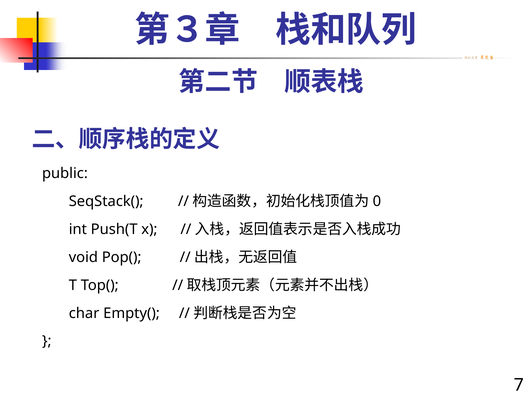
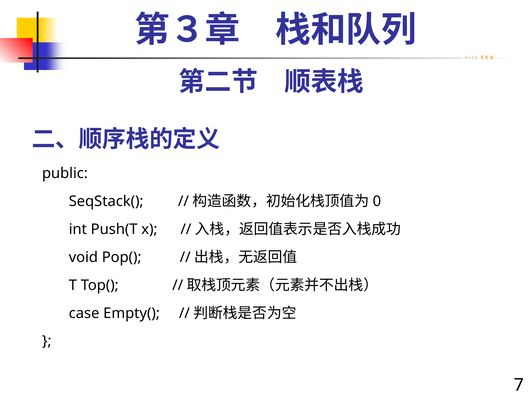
char: char -> case (84, 313)
